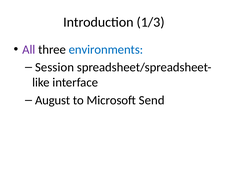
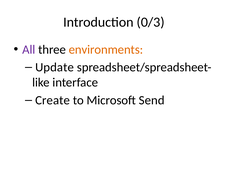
1/3: 1/3 -> 0/3 (151, 22)
environments colour: blue -> orange (106, 50)
Session: Session -> Update (55, 67)
August: August -> Create (53, 100)
